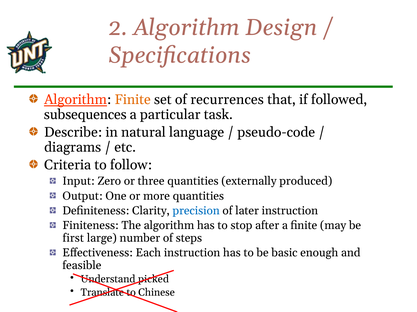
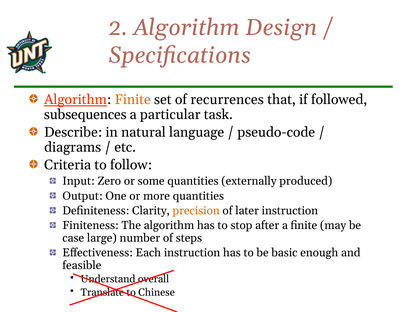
three: three -> some (151, 182)
precision colour: blue -> orange (196, 211)
first: first -> case (73, 238)
picked: picked -> overall (154, 280)
